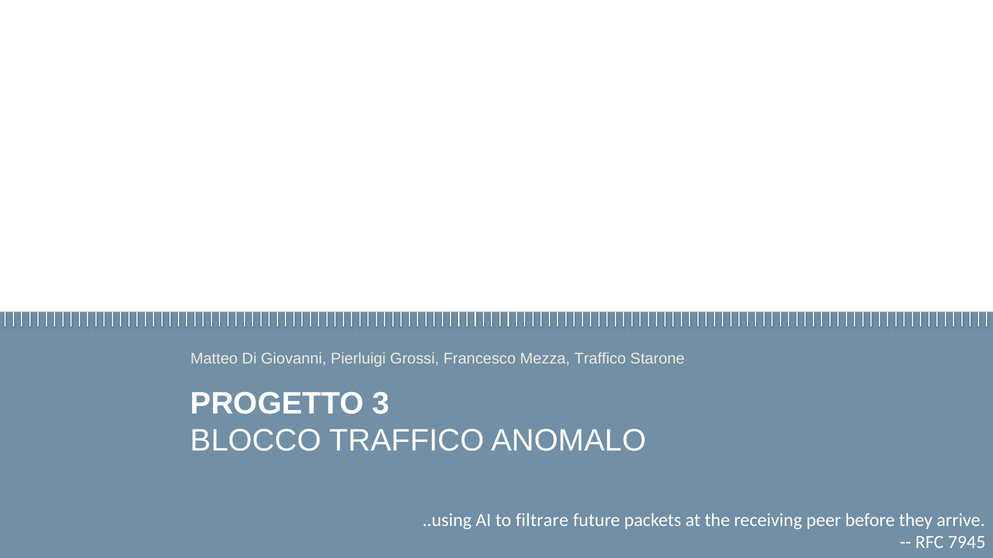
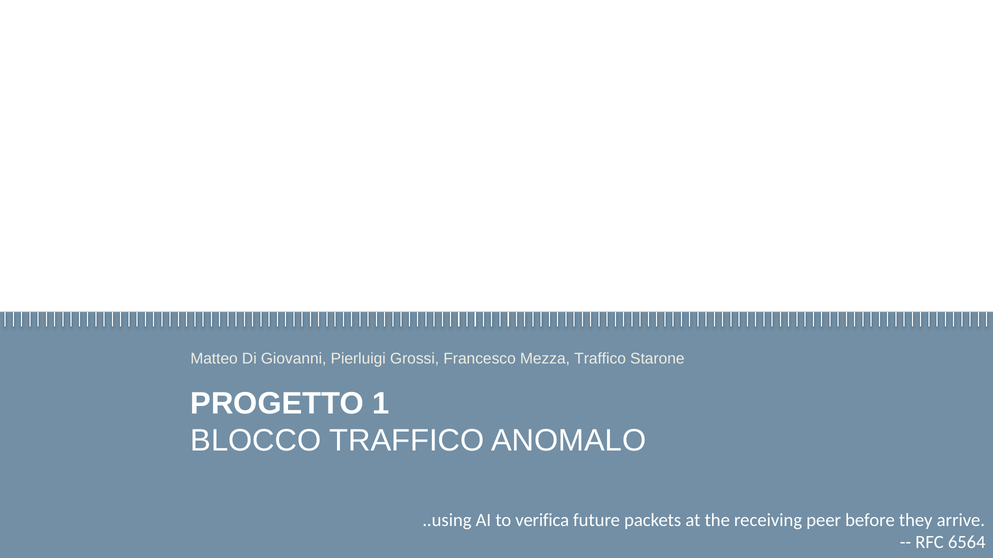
3: 3 -> 1 (381, 404)
filtrare: filtrare -> verifica (542, 521)
7945: 7945 -> 6564 (967, 543)
